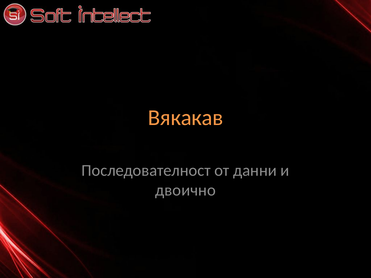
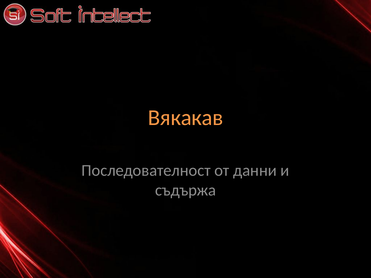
двоично: двоично -> съдържа (186, 190)
